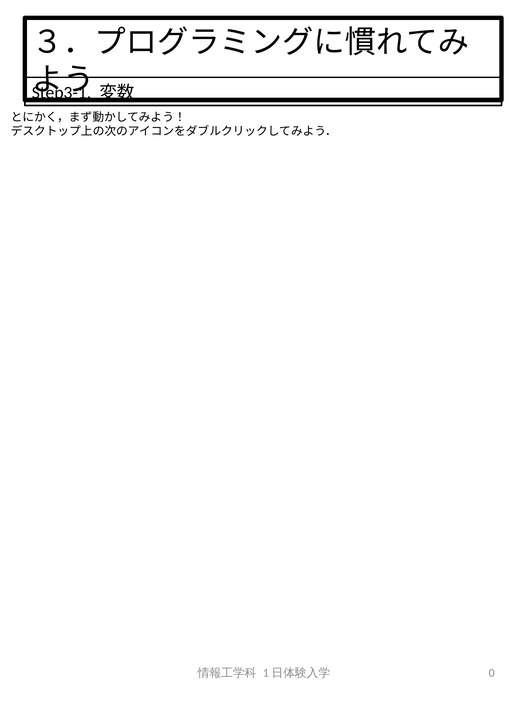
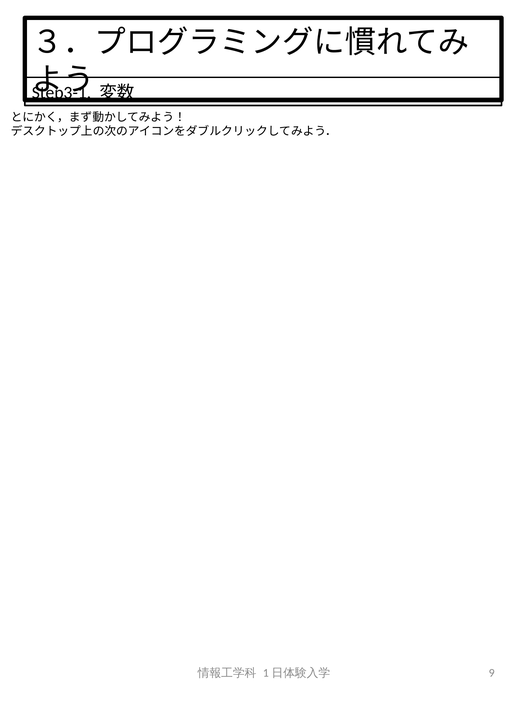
0: 0 -> 9 (492, 672)
